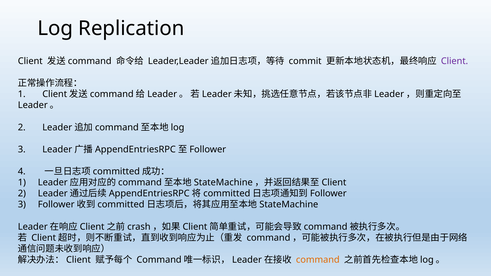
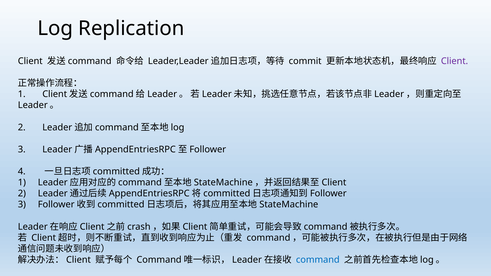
command colour: orange -> blue (318, 260)
